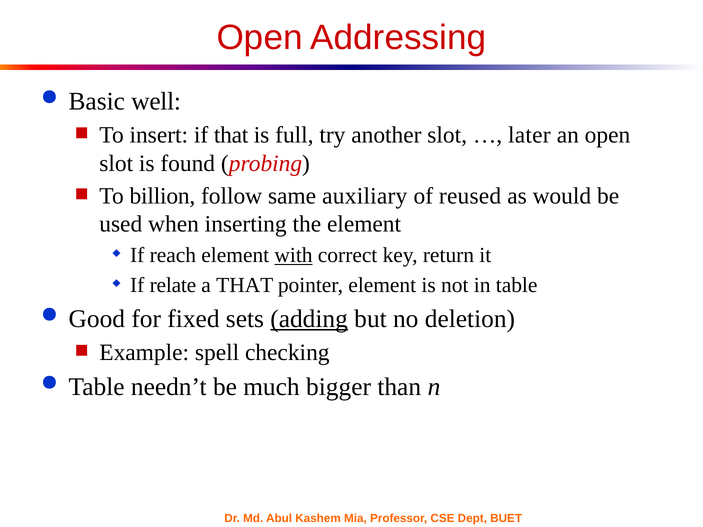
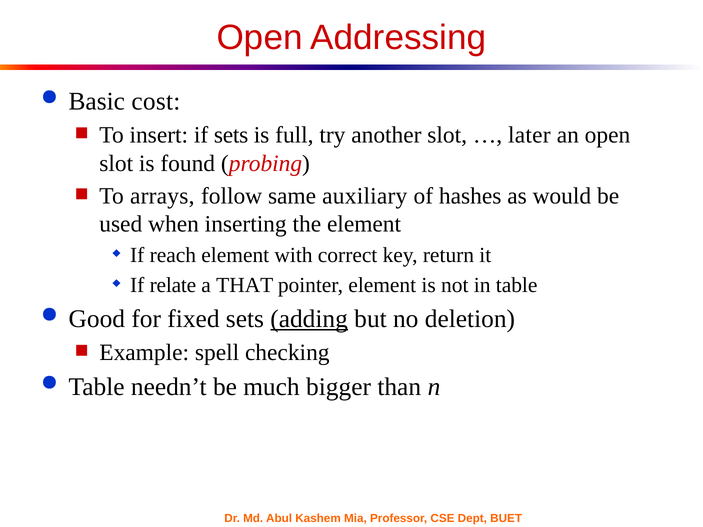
well: well -> cost (156, 101)
if that: that -> sets (231, 135)
billion: billion -> arrays (162, 196)
reused: reused -> hashes (470, 196)
with underline: present -> none (294, 255)
